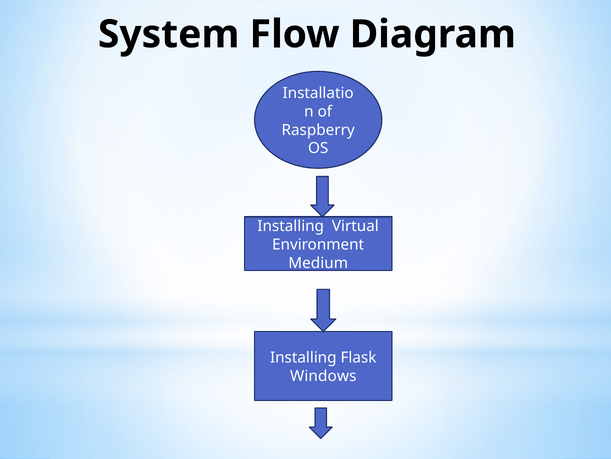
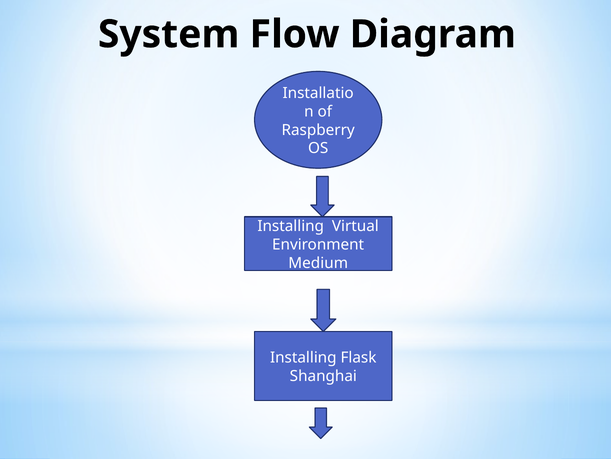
Windows: Windows -> Shanghai (323, 376)
